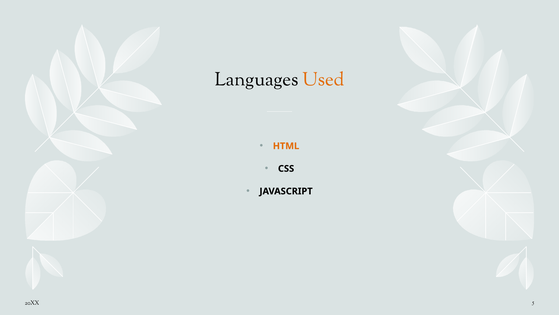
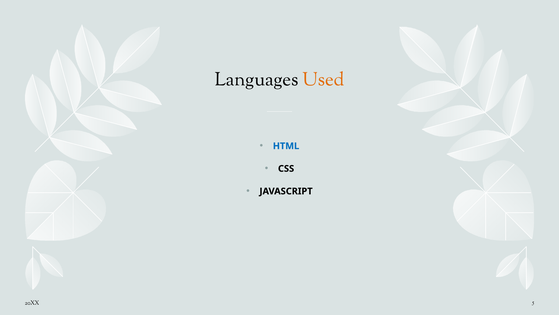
HTML colour: orange -> blue (286, 146)
